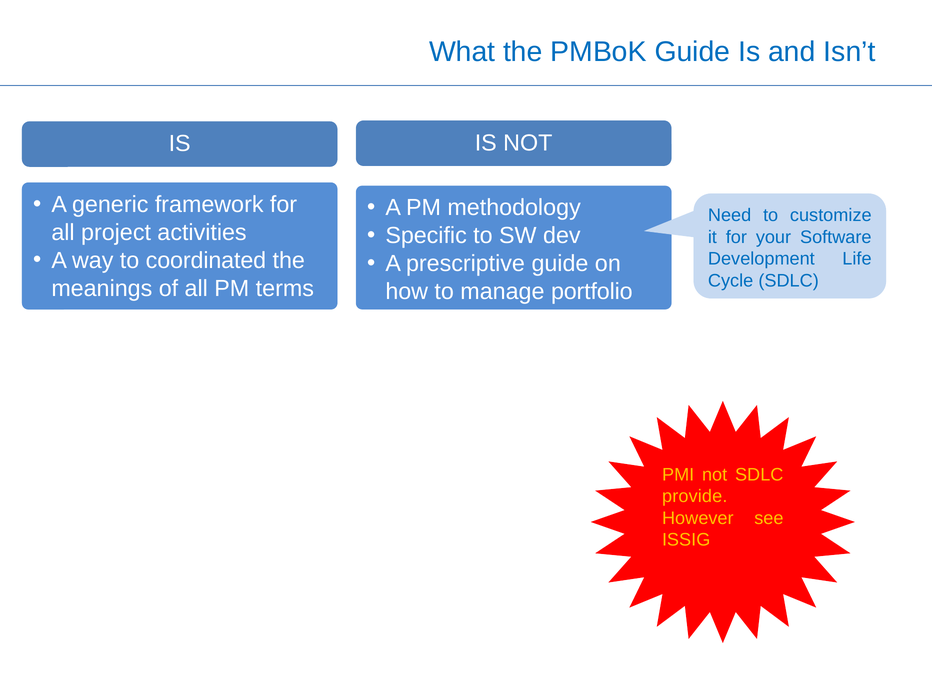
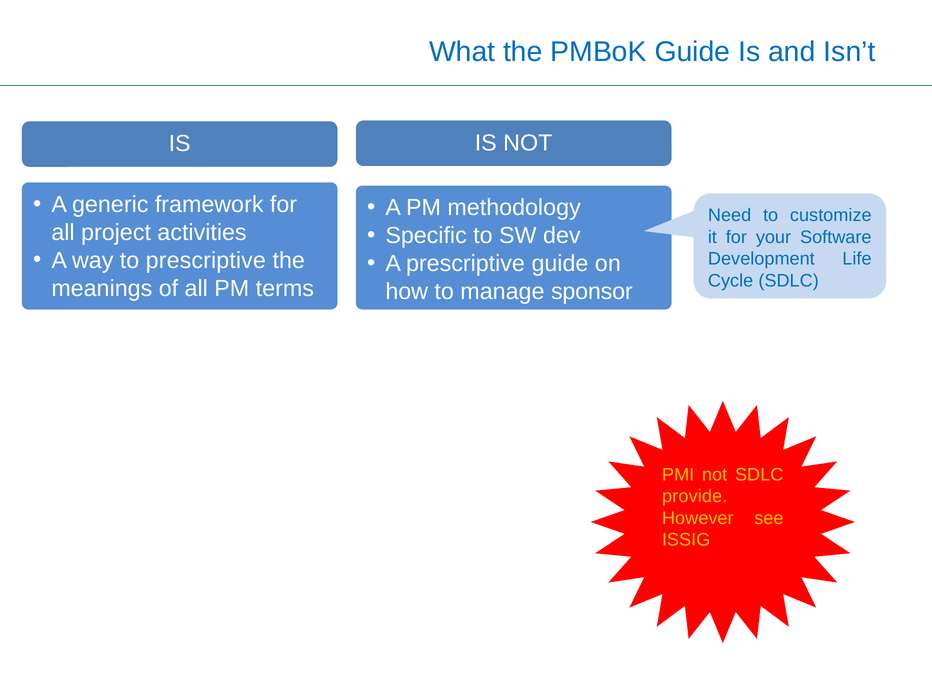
to coordinated: coordinated -> prescriptive (206, 260)
portfolio: portfolio -> sponsor (592, 292)
